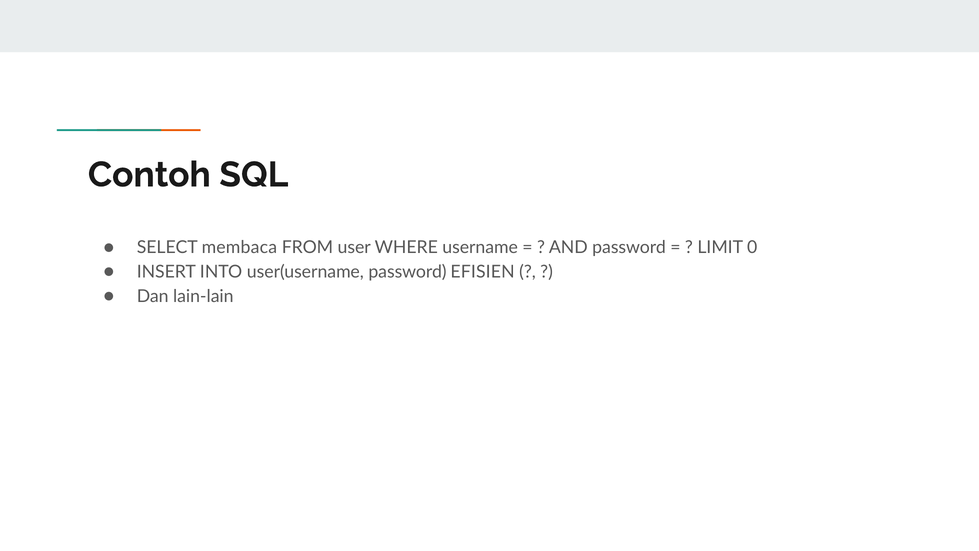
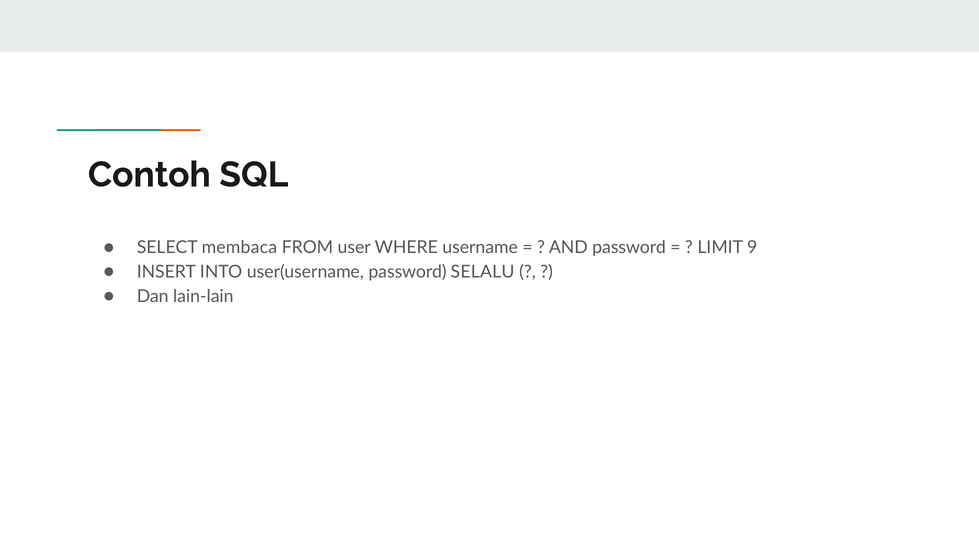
0: 0 -> 9 (752, 247)
EFISIEN: EFISIEN -> SELALU (483, 272)
